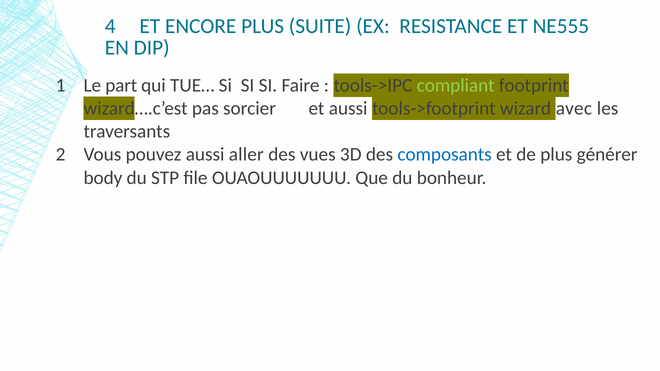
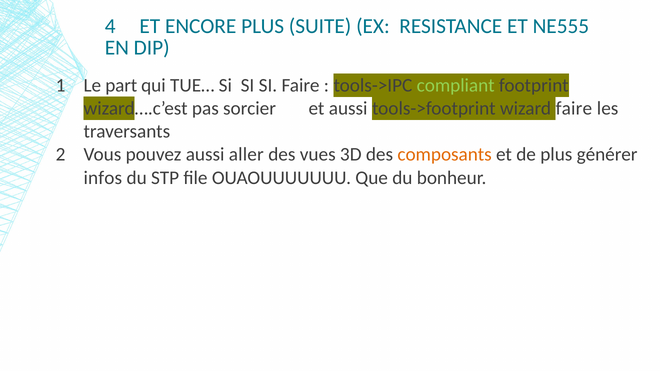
wizard avec: avec -> faire (574, 108)
composants colour: blue -> orange (445, 155)
body: body -> infos (103, 178)
